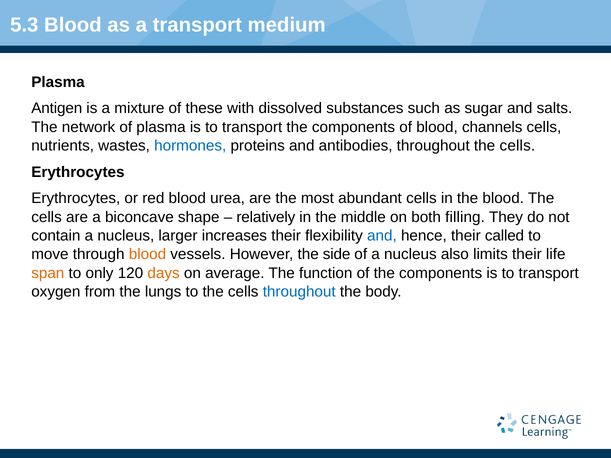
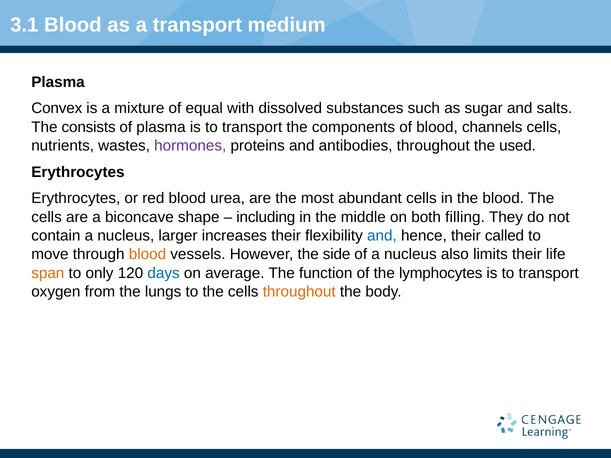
5.3: 5.3 -> 3.1 (24, 25)
Antigen: Antigen -> Convex (57, 108)
these: these -> equal (204, 108)
network: network -> consists (89, 127)
hormones colour: blue -> purple (190, 146)
throughout the cells: cells -> used (518, 146)
relatively: relatively -> including (266, 217)
days colour: orange -> blue (164, 273)
of the components: components -> lymphocytes (441, 273)
throughout colour: blue -> orange (299, 292)
